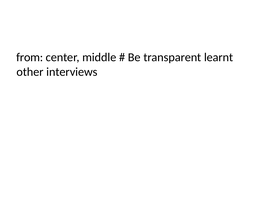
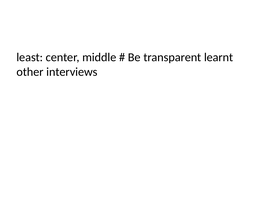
from: from -> least (30, 57)
